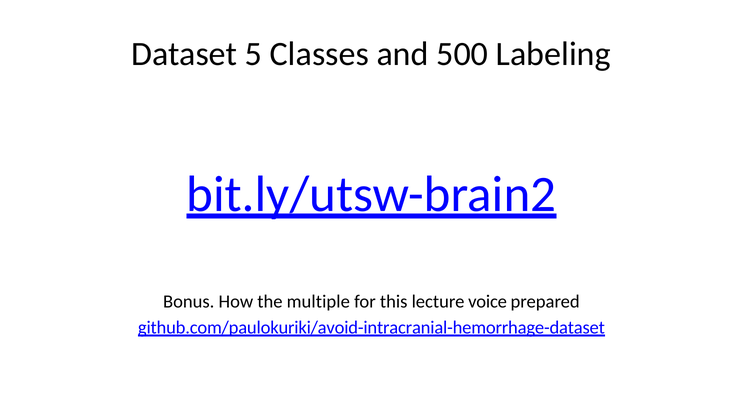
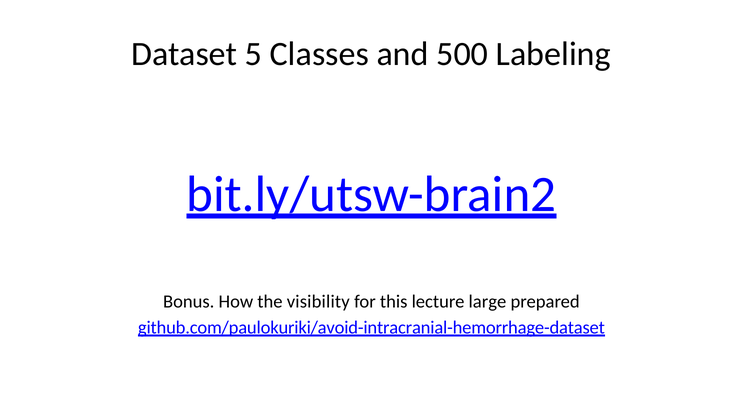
multiple: multiple -> visibility (318, 302)
voice: voice -> large (487, 302)
